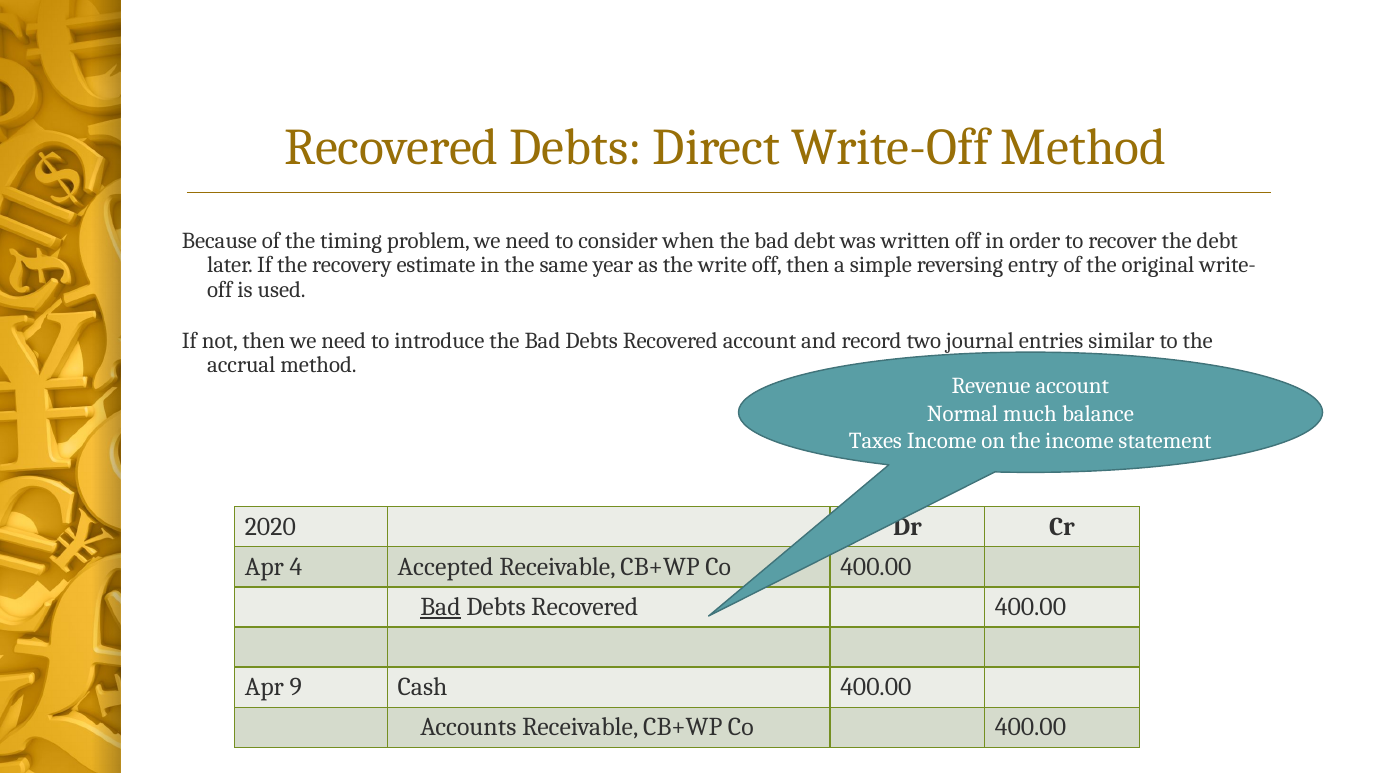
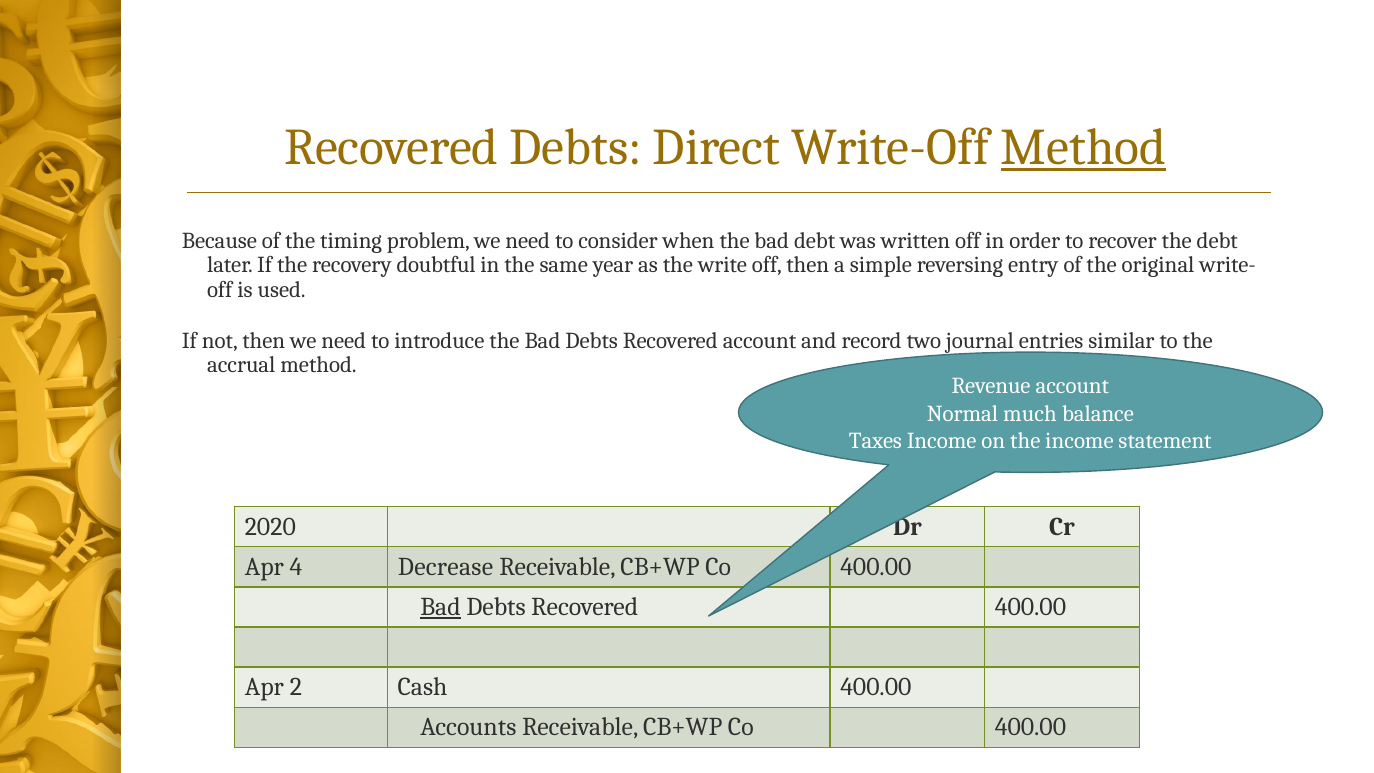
Method underline: none -> present (1084, 147)
estimate: estimate -> doubtful (436, 265)
Accepted: Accepted -> Decrease (446, 567)
9: 9 -> 2 (296, 687)
